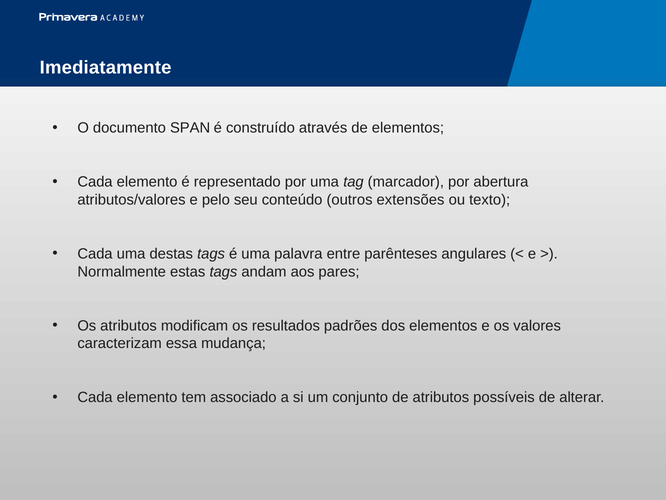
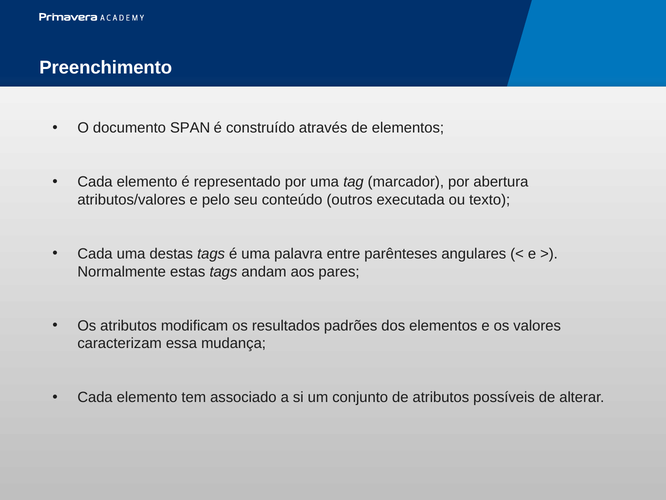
Imediatamente: Imediatamente -> Preenchimento (106, 67)
extensões: extensões -> executada (411, 200)
